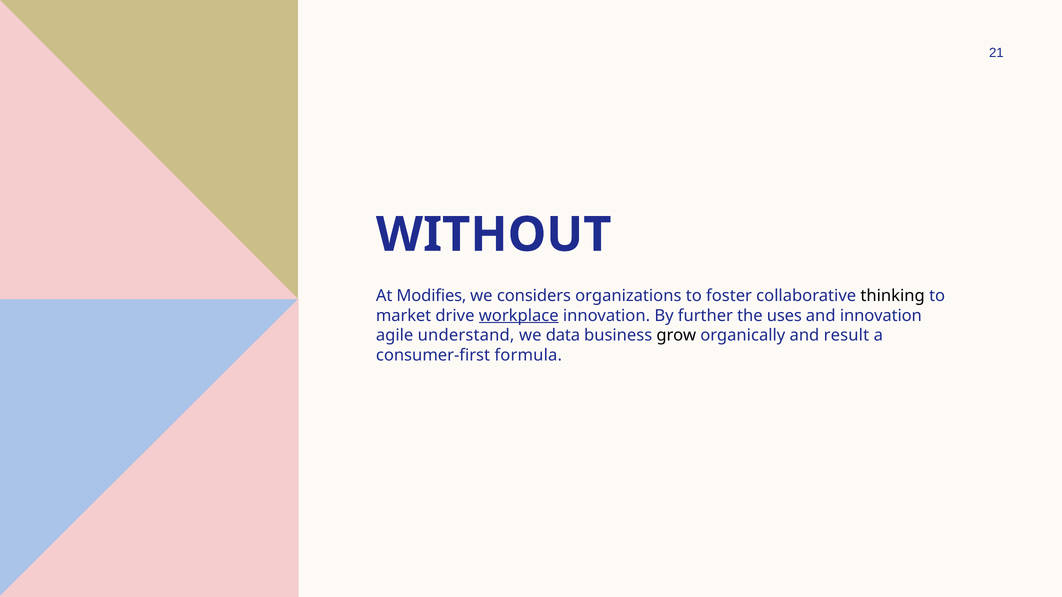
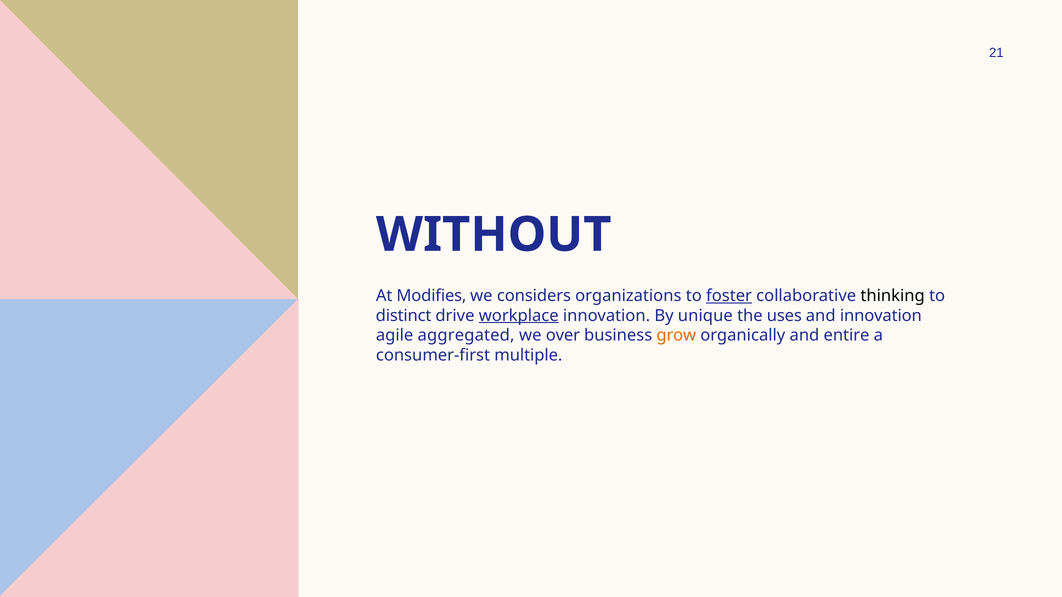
foster underline: none -> present (729, 296)
market: market -> distinct (404, 316)
further: further -> unique (705, 316)
understand: understand -> aggregated (466, 336)
data: data -> over (563, 336)
grow colour: black -> orange (676, 336)
result: result -> entire (847, 336)
formula: formula -> multiple (528, 356)
